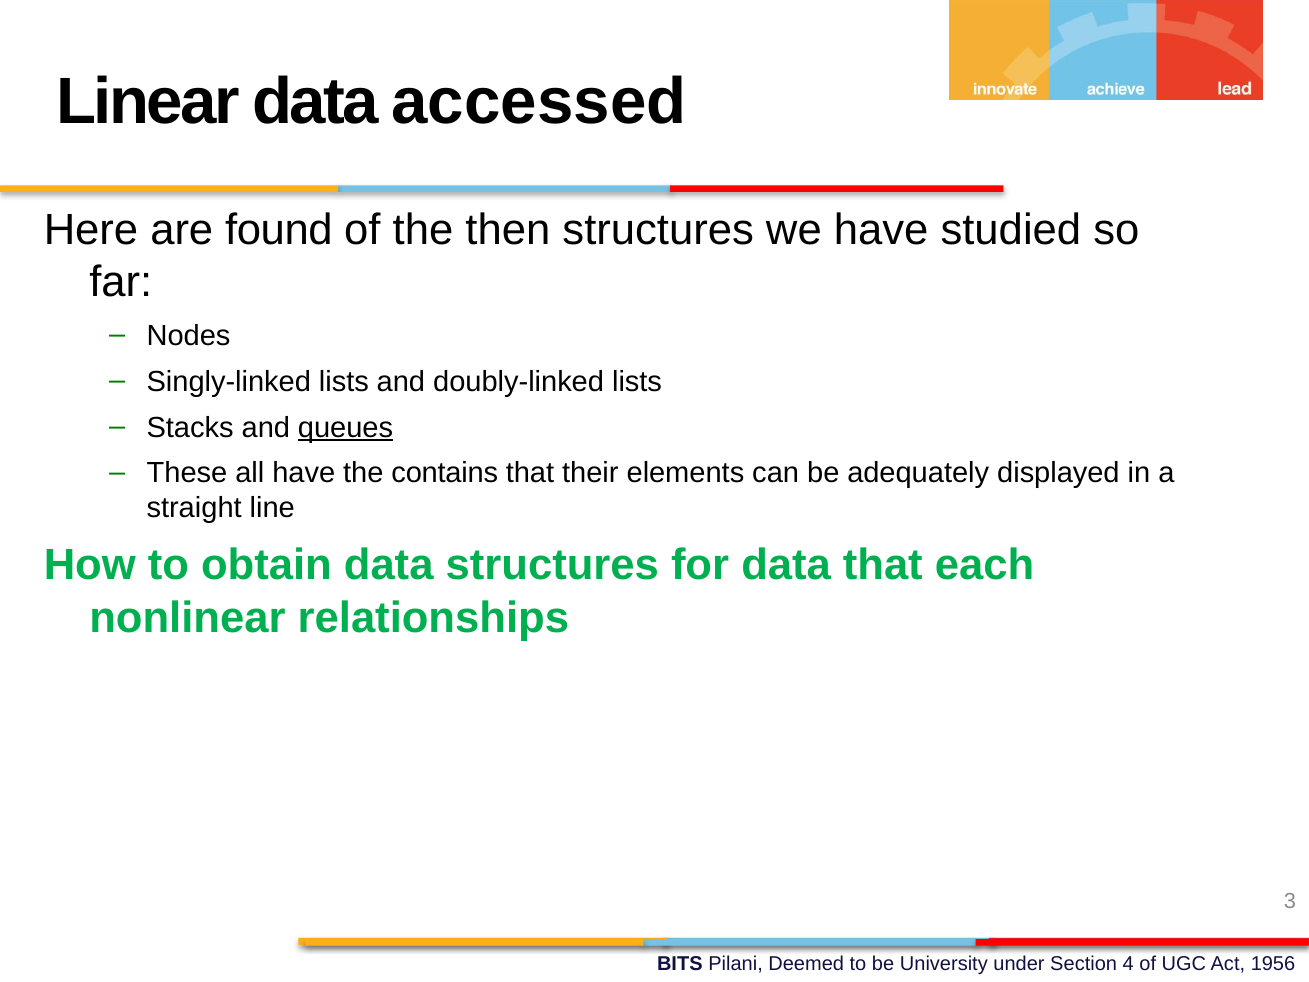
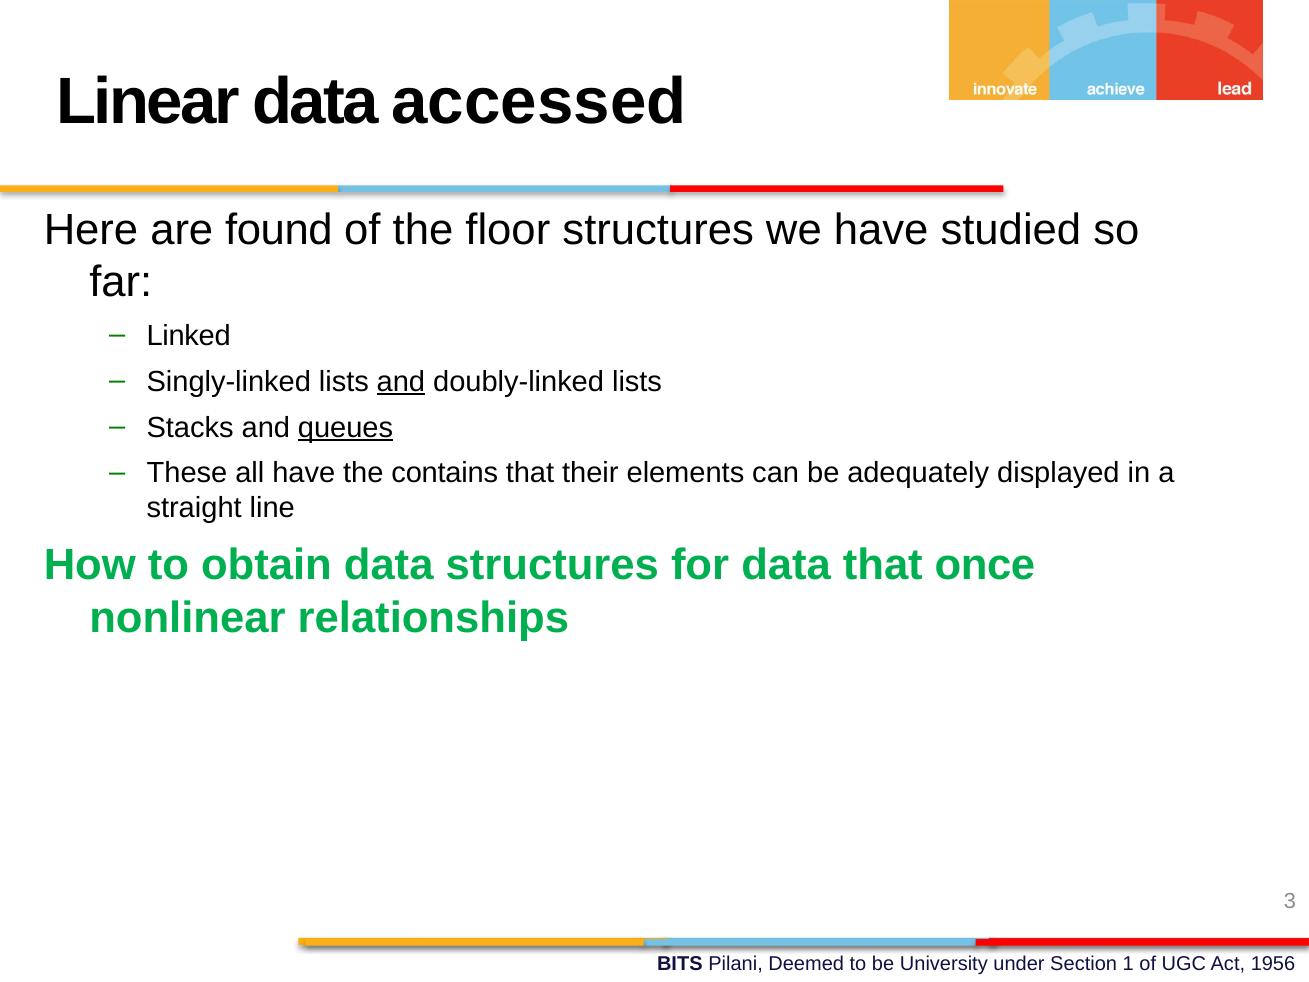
then: then -> floor (508, 230)
Nodes: Nodes -> Linked (189, 336)
and underline: none -> present (401, 382)
each: each -> once (985, 565)
4: 4 -> 1 (1128, 964)
